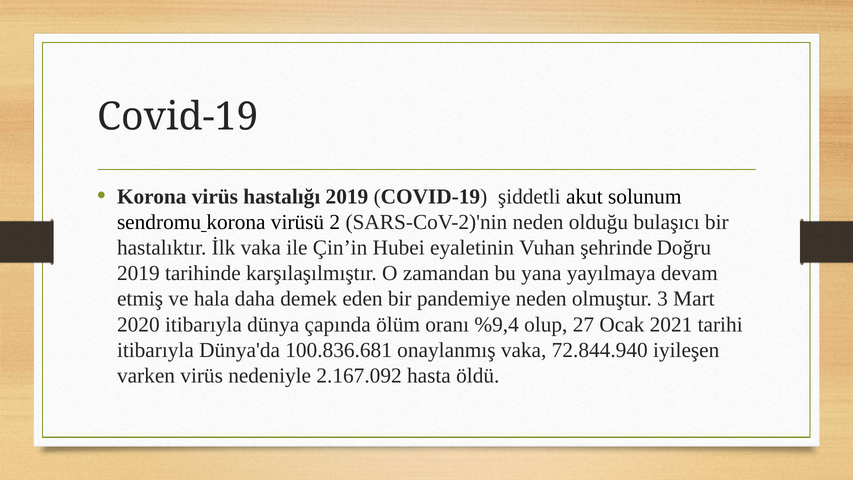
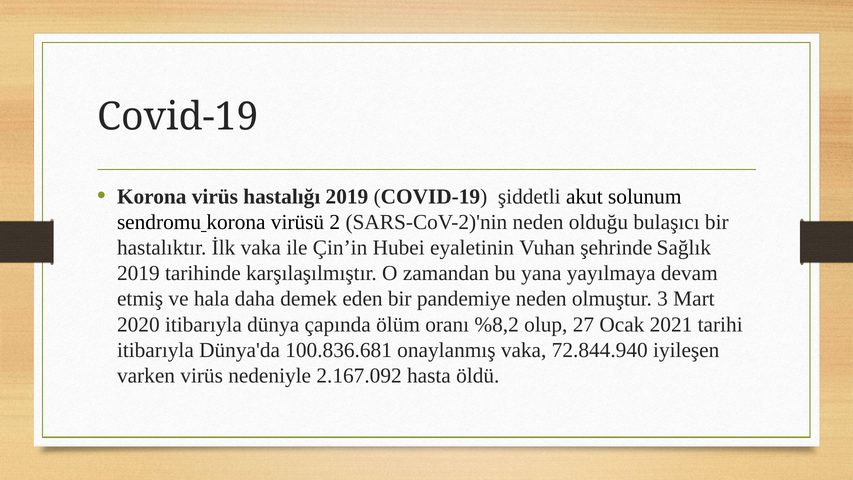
Doğru: Doğru -> Sağlık (684, 248)
%9,4: %9,4 -> %8,2 (497, 324)
